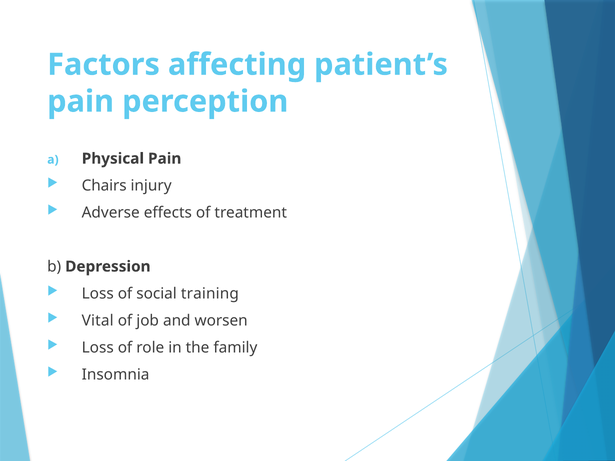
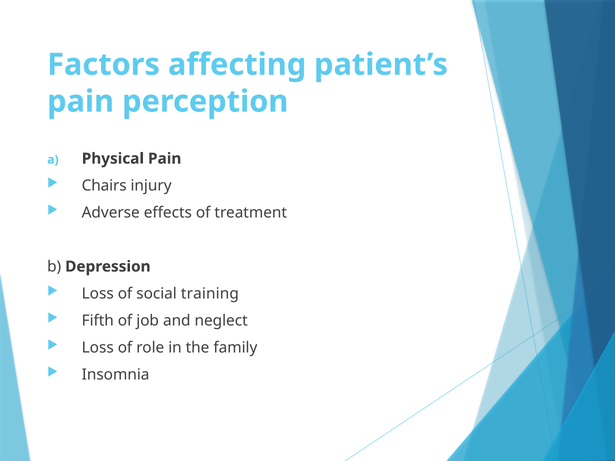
Vital: Vital -> Fifth (98, 321)
worsen: worsen -> neglect (221, 321)
